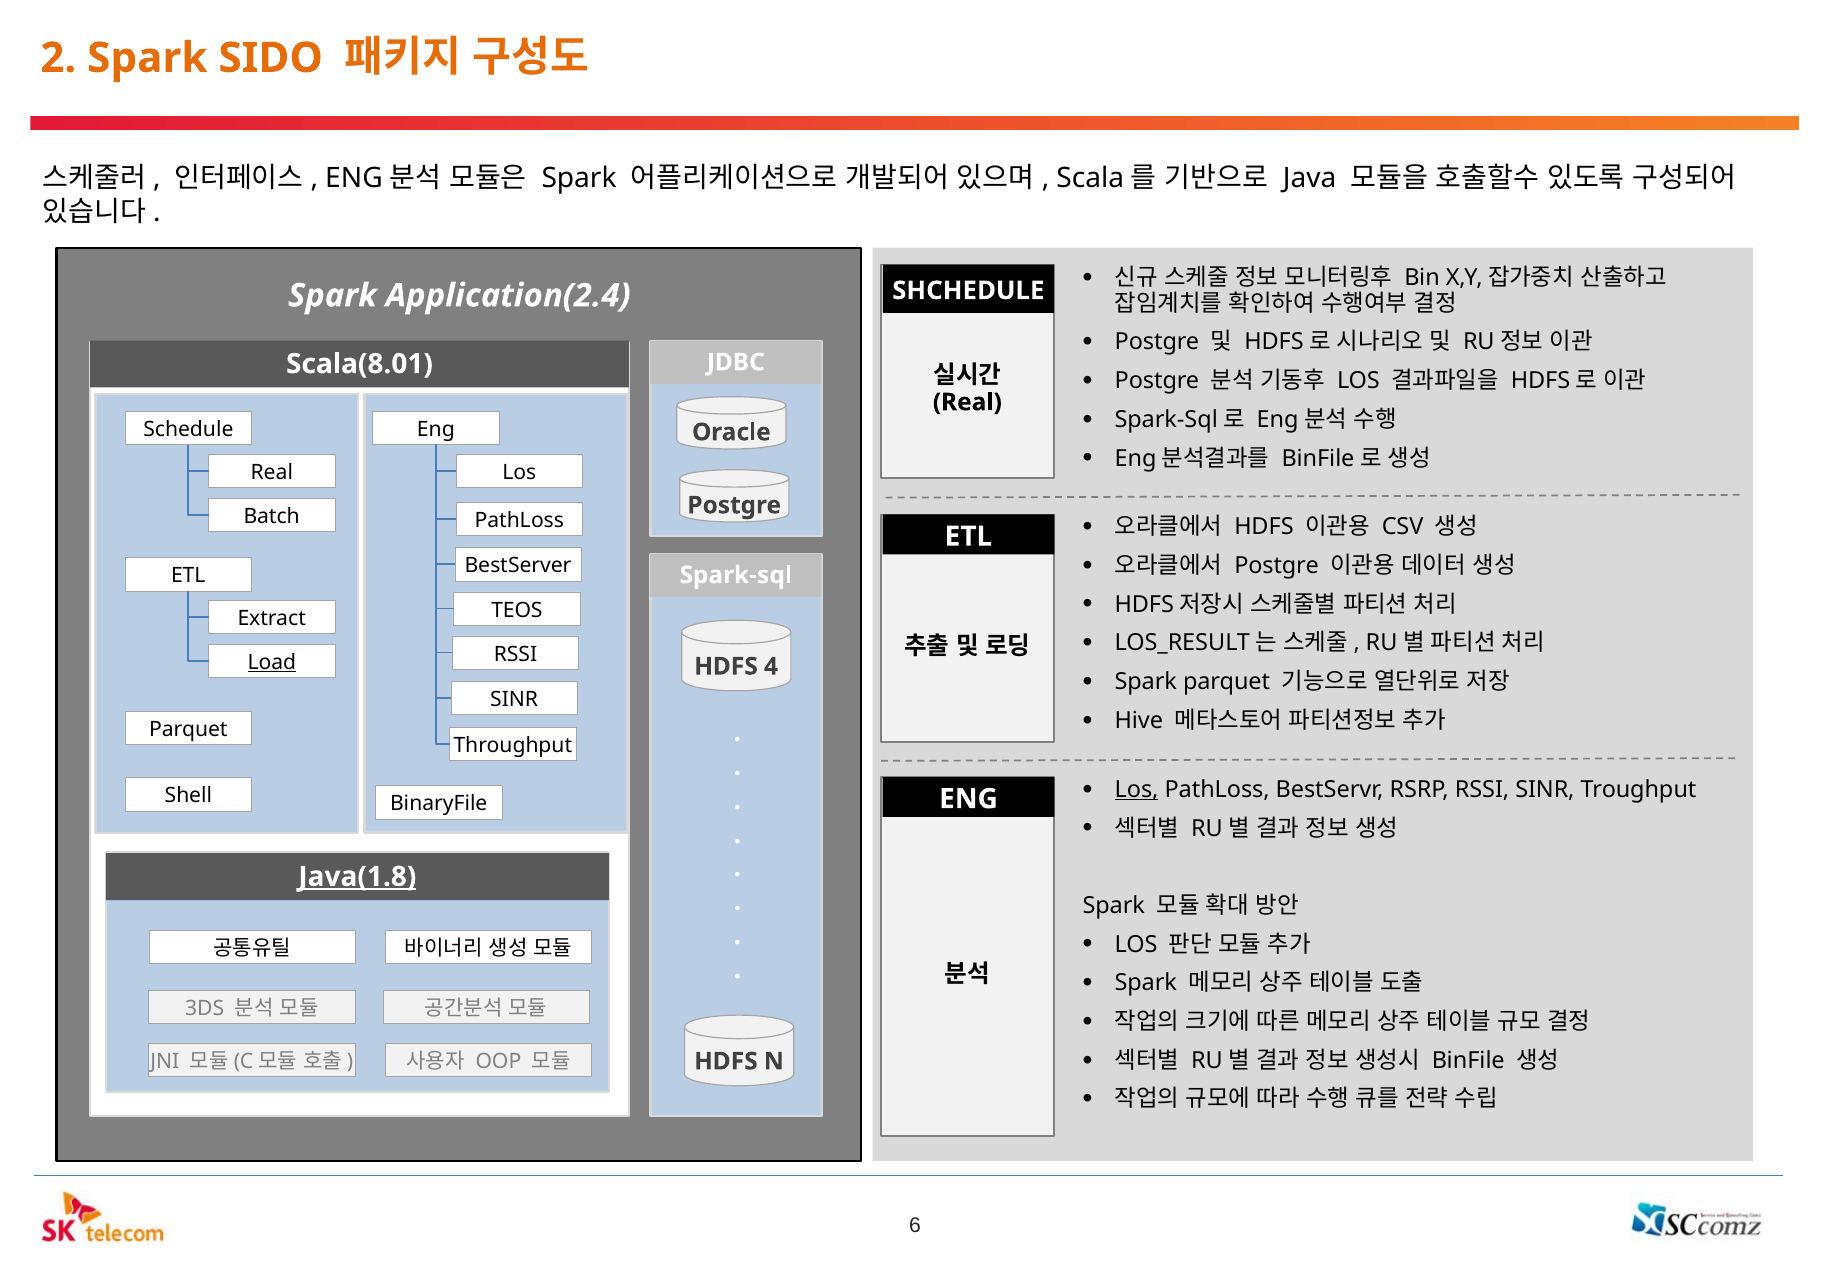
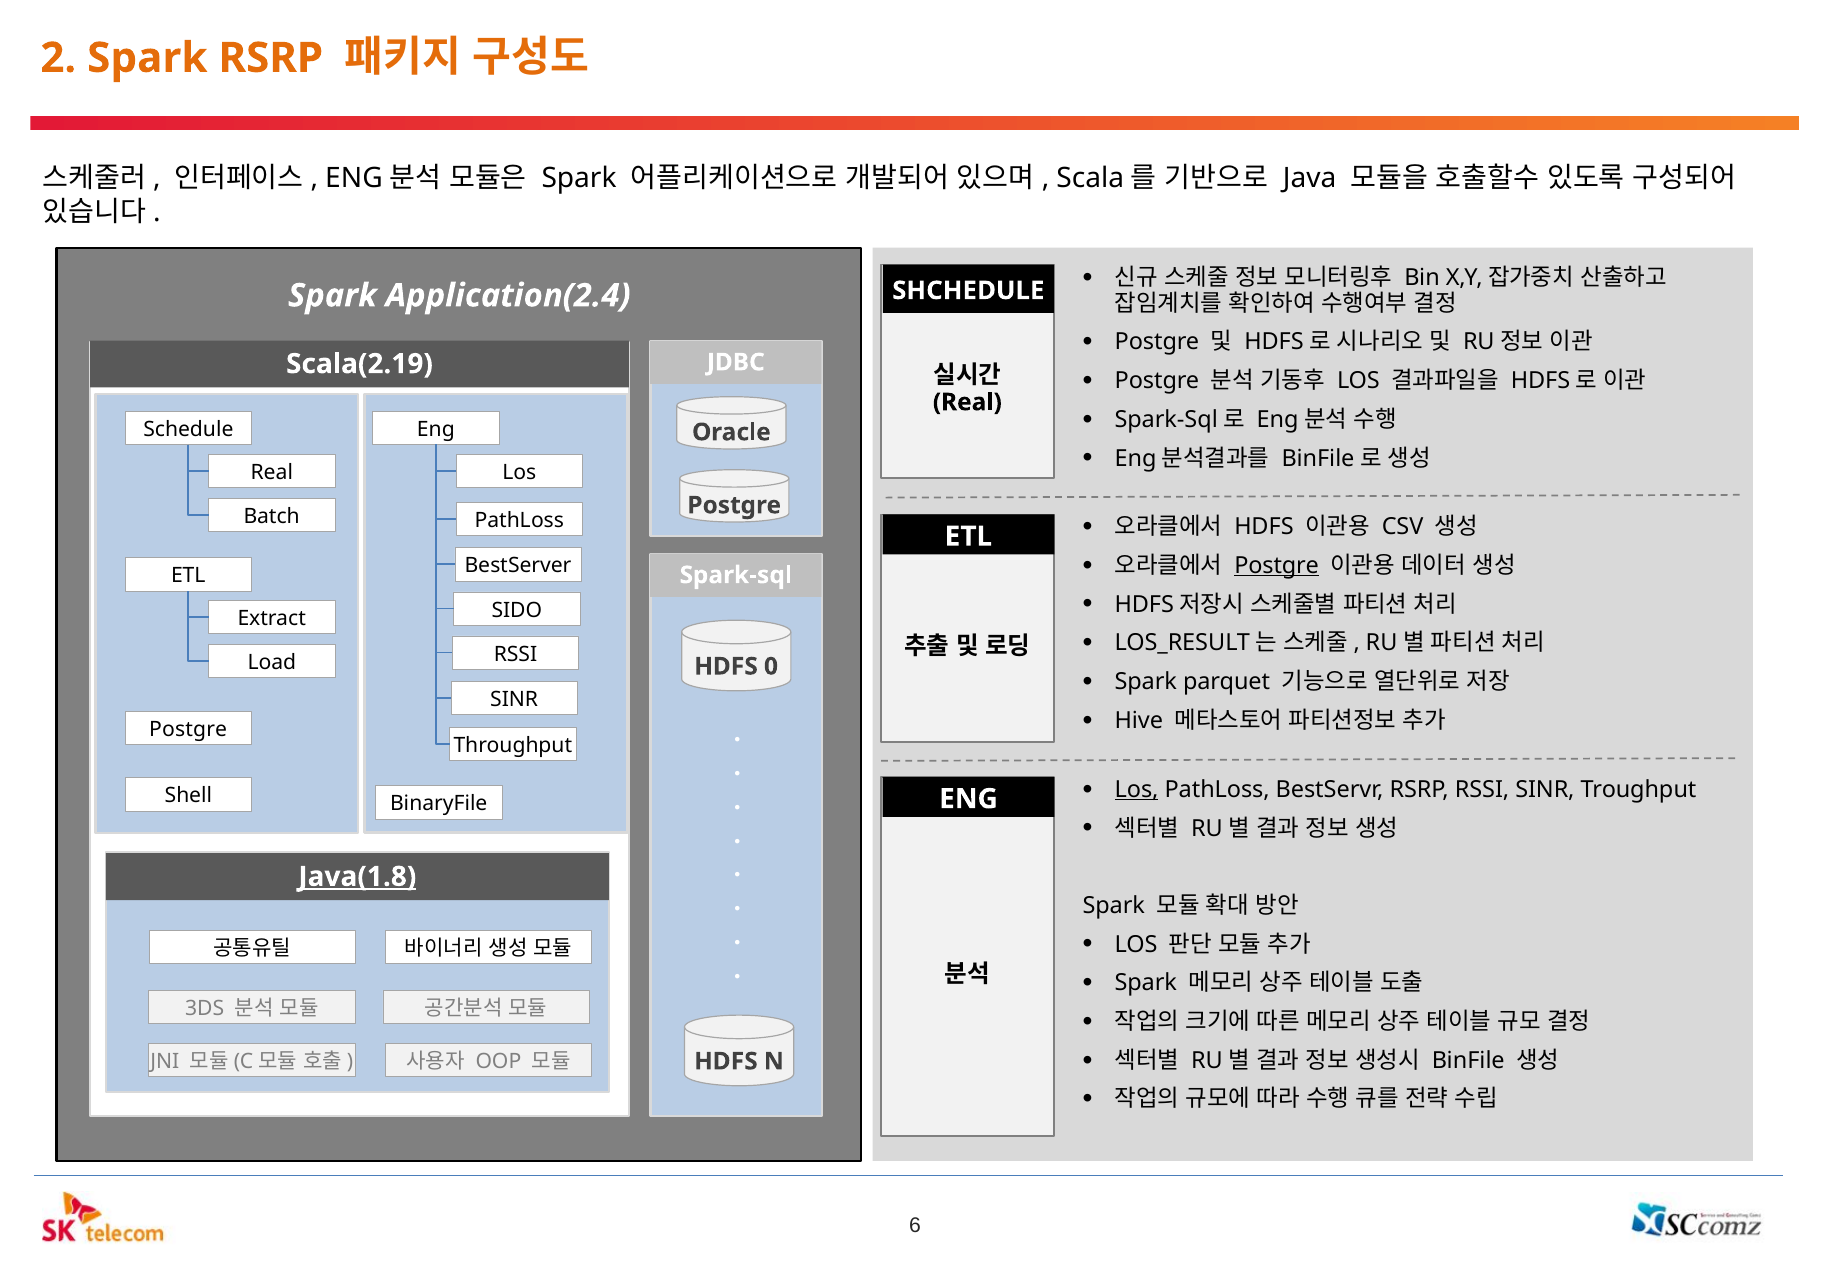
Spark SIDO: SIDO -> RSRP (271, 58)
Scala(8.01: Scala(8.01 -> Scala(2.19 (359, 364)
Postgre underline: none -> present (1277, 566)
TEOS: TEOS -> SIDO (517, 610)
Load underline: present -> none (272, 663)
4: 4 -> 0 (771, 666)
Parquet: Parquet -> Postgre (188, 729)
